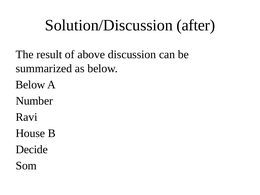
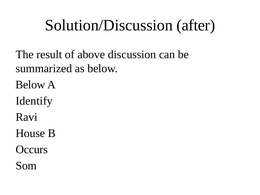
Number: Number -> Identify (34, 101)
Decide: Decide -> Occurs (32, 149)
